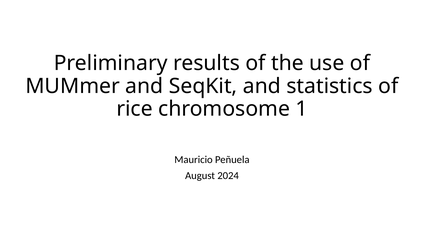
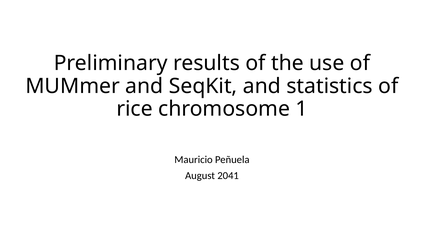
2024: 2024 -> 2041 (228, 176)
